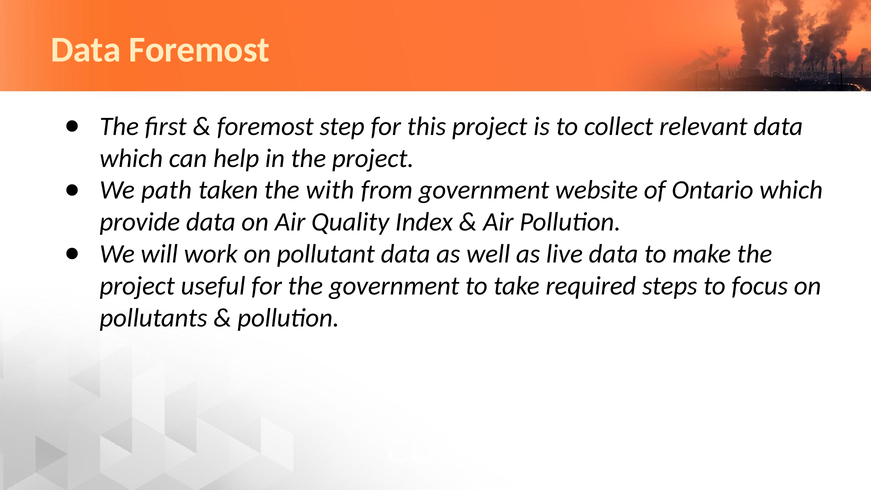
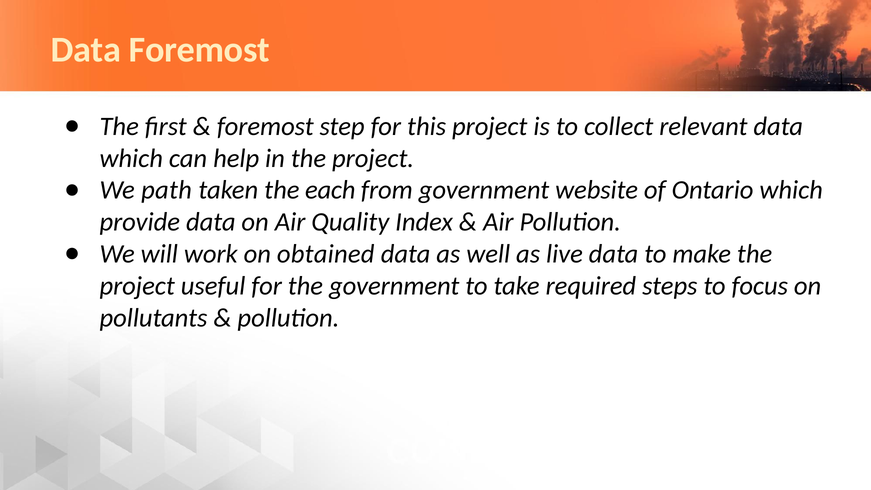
with: with -> each (330, 190)
pollutant: pollutant -> obtained (326, 254)
